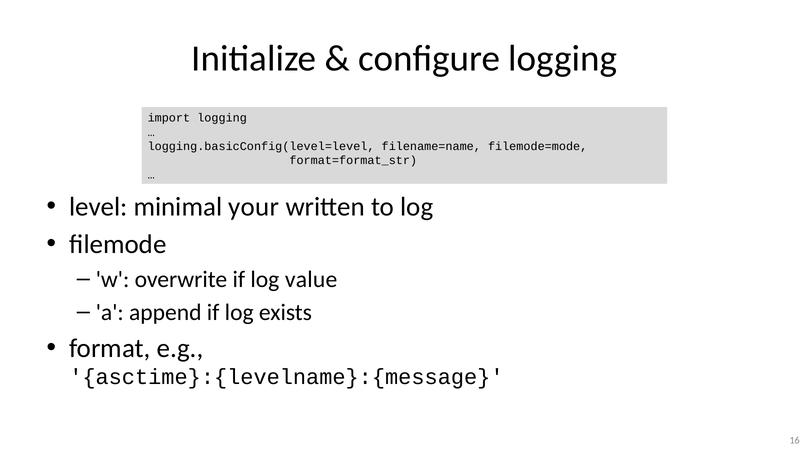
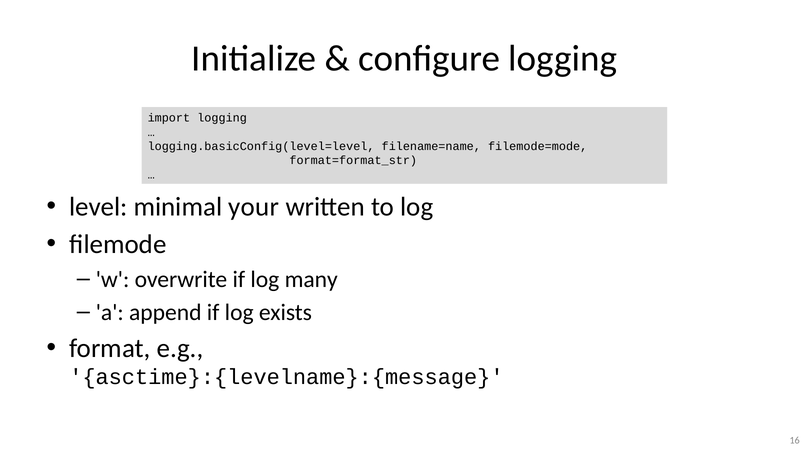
value: value -> many (311, 279)
